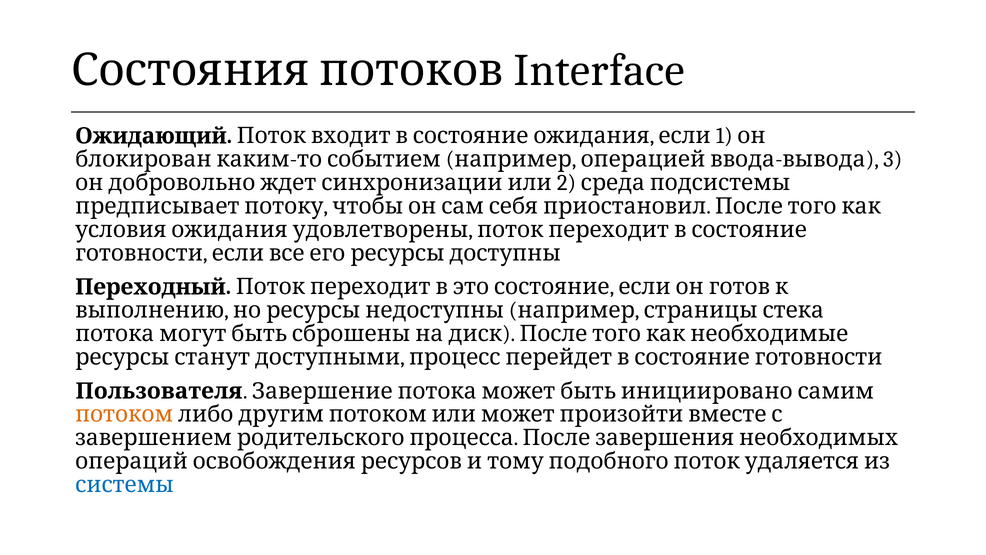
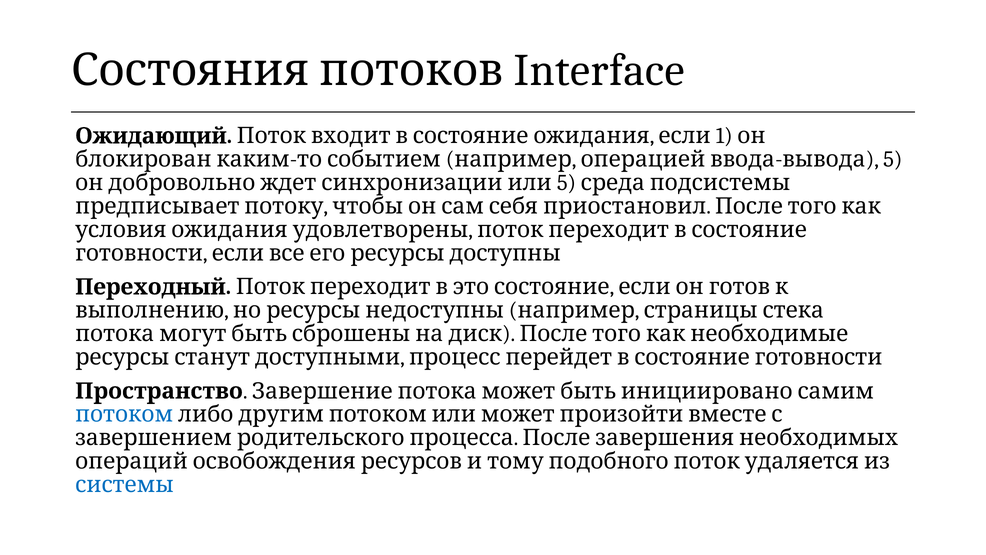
3: 3 -> 5 (893, 159)
2: 2 -> 5 (567, 183)
Пользователя: Пользователя -> Пространство (159, 391)
потоком colour: orange -> blue (124, 414)
